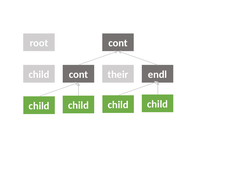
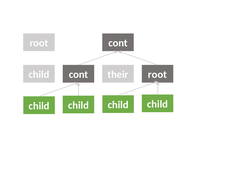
cont endl: endl -> root (157, 74)
